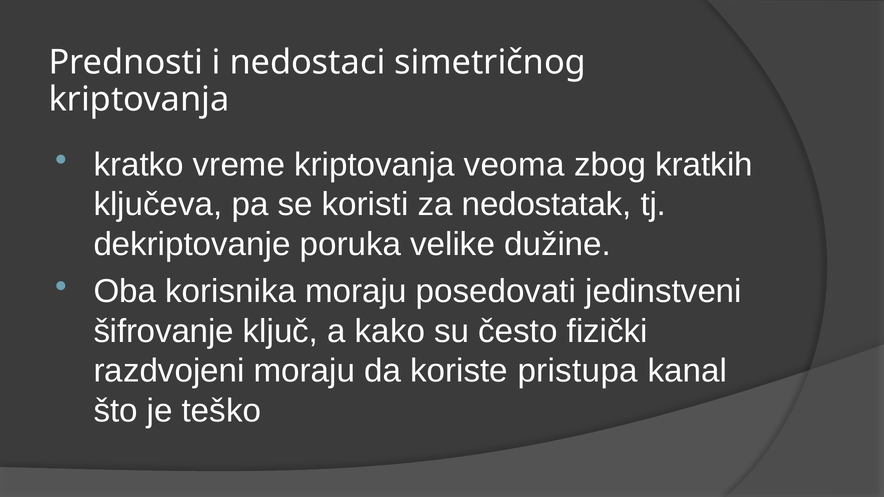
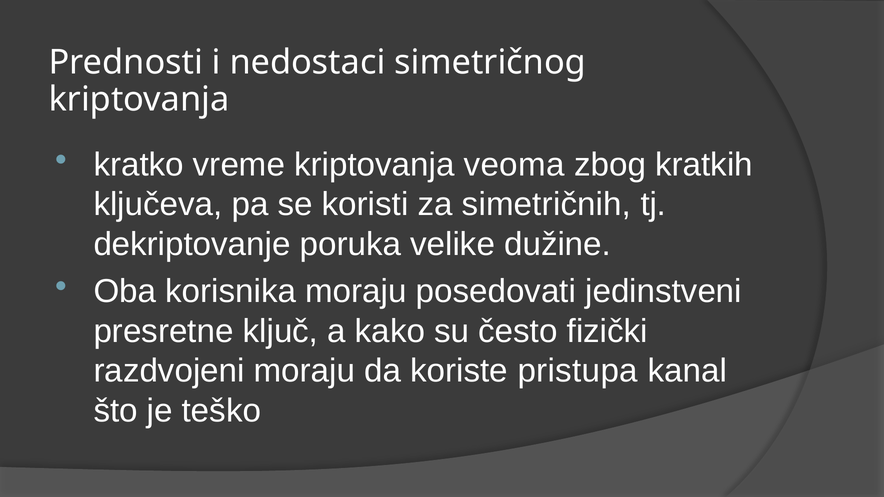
nedostatak: nedostatak -> simetričnih (547, 205)
šifrovanje: šifrovanje -> presretne (164, 331)
